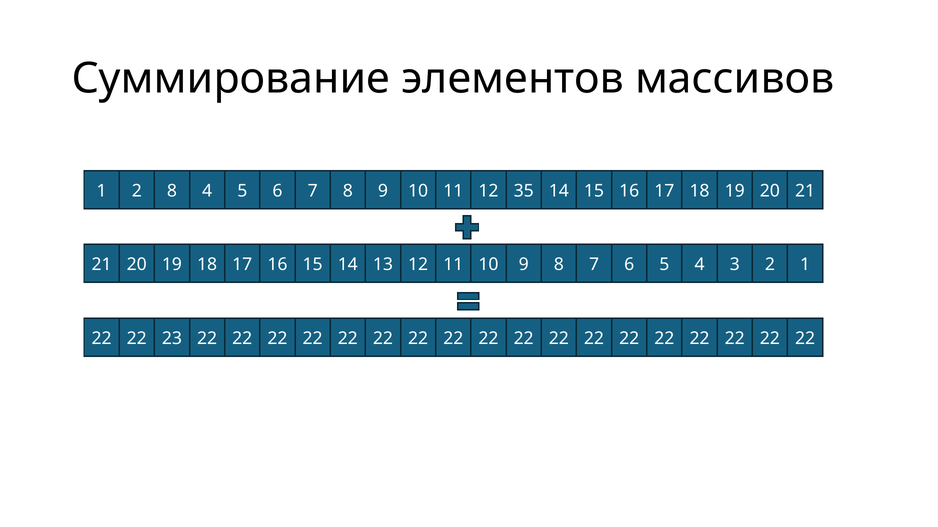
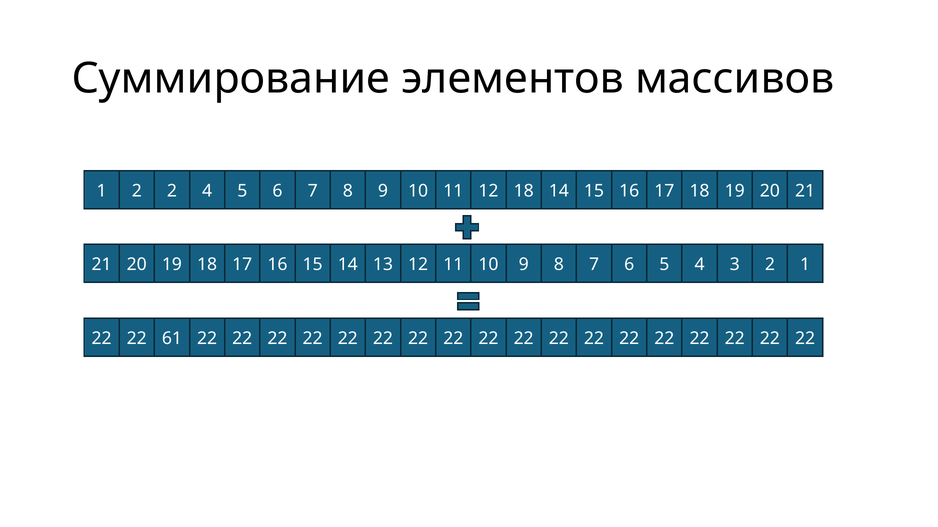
2 8: 8 -> 2 (172, 191)
12 35: 35 -> 18 (524, 191)
23: 23 -> 61 (172, 339)
